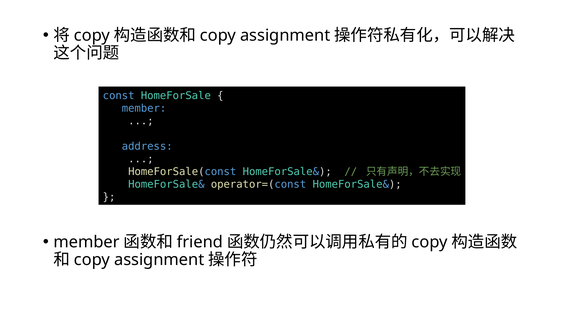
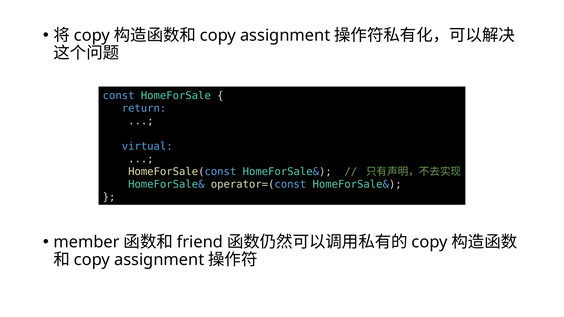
member: member -> return (144, 108)
address: address -> virtual (147, 147)
